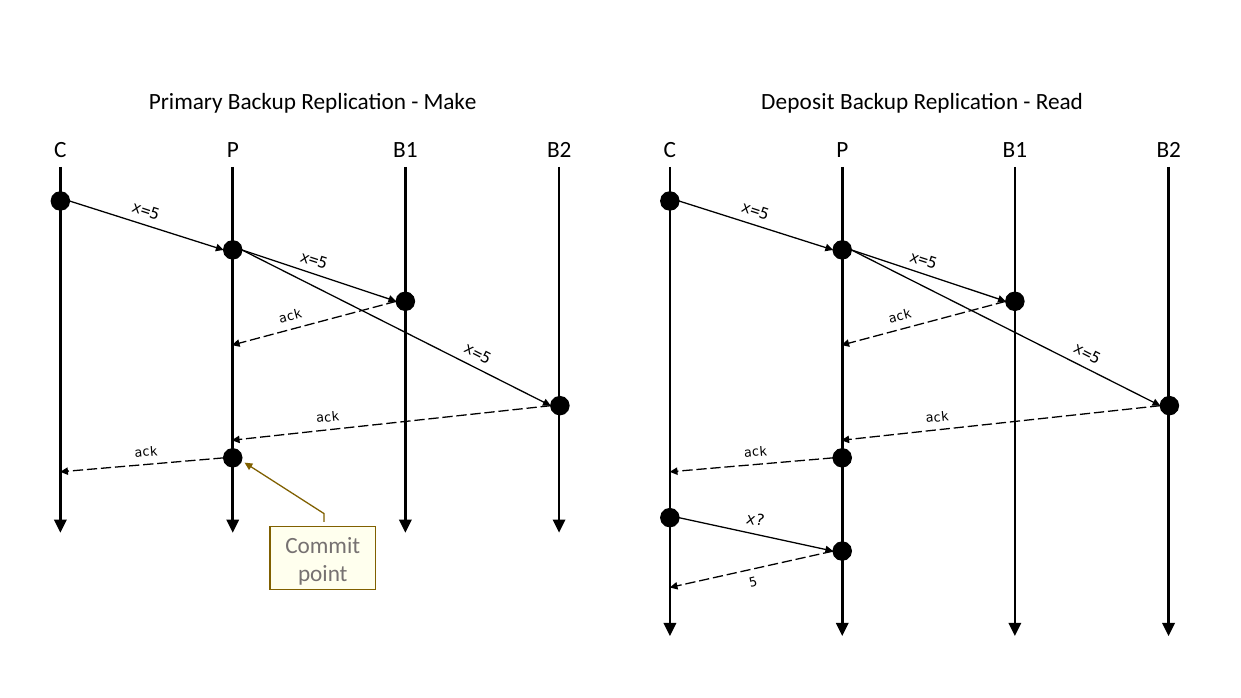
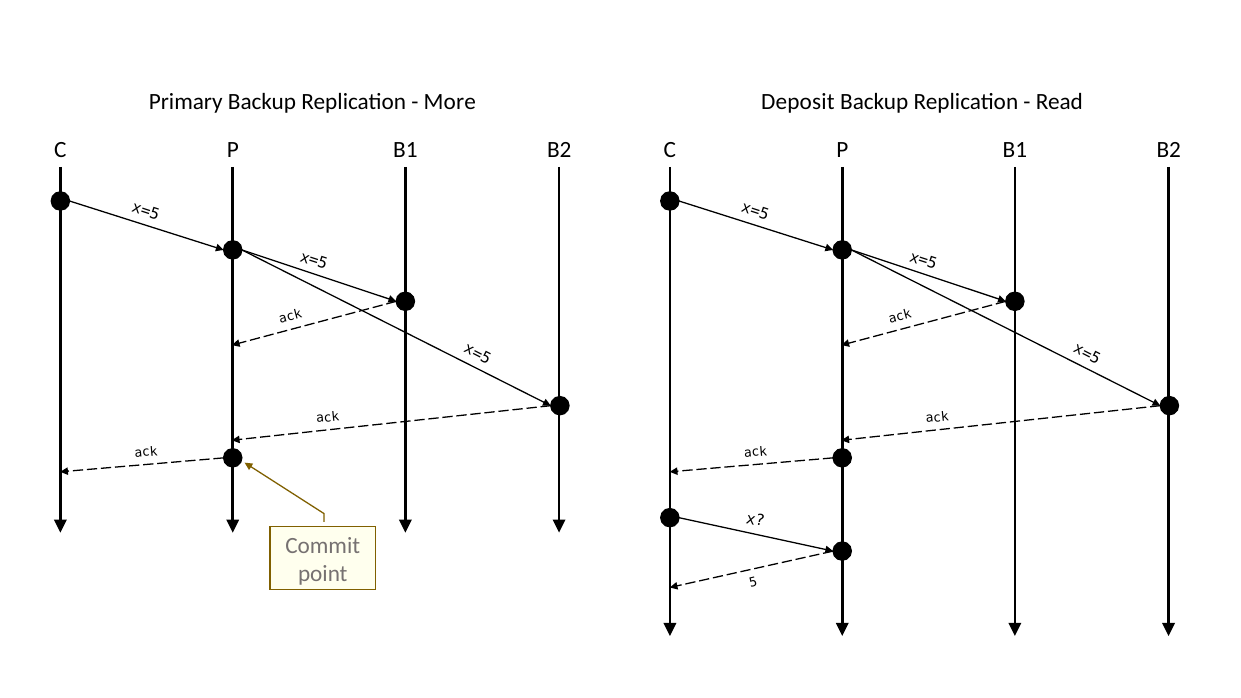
Make: Make -> More (450, 102)
